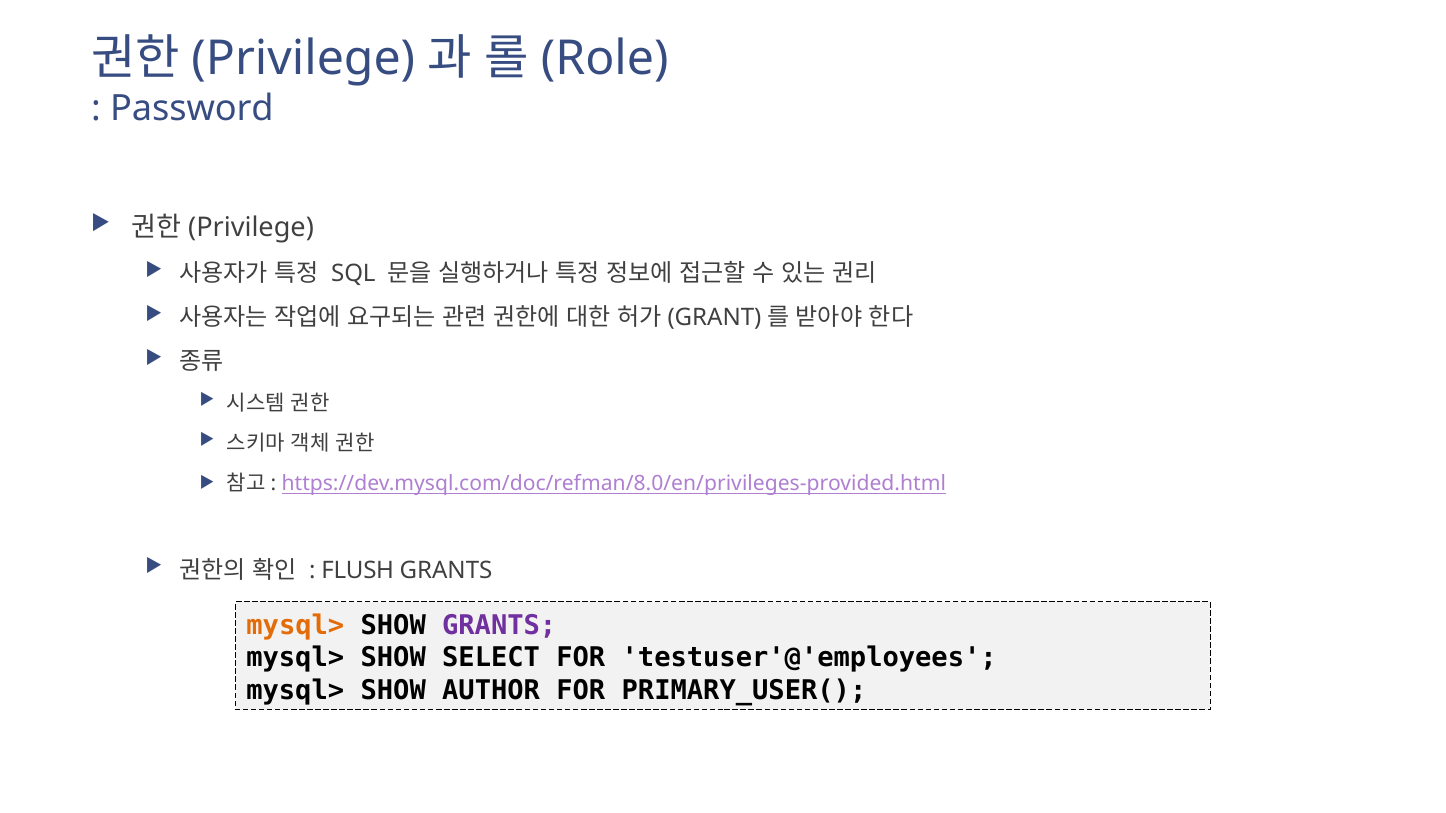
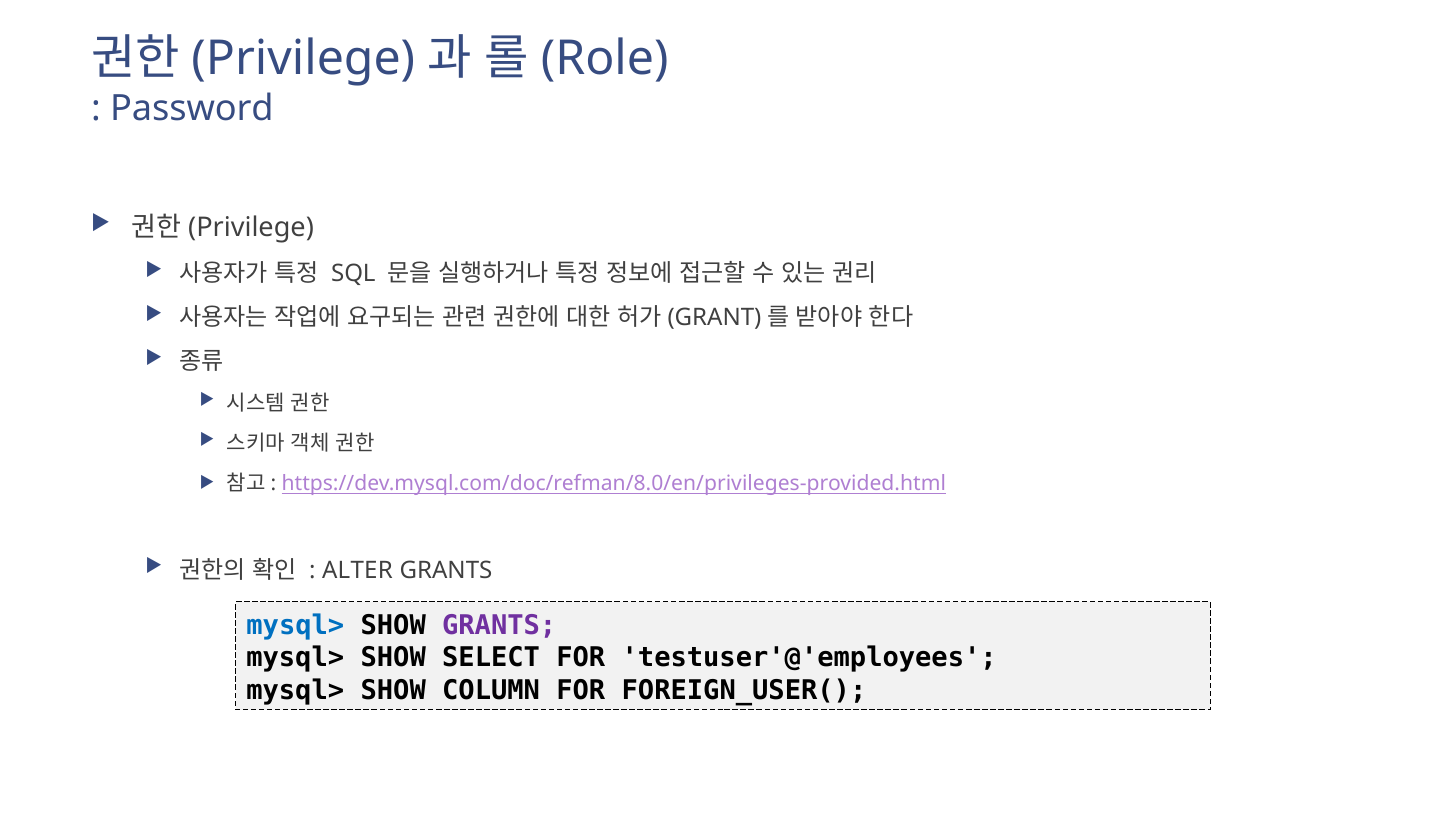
FLUSH: FLUSH -> ALTER (357, 570)
mysql> colour: orange -> blue (295, 625)
AUTHOR: AUTHOR -> COLUMN (491, 691)
PRIMARY_USER(: PRIMARY_USER( -> FOREIGN_USER( (744, 691)
